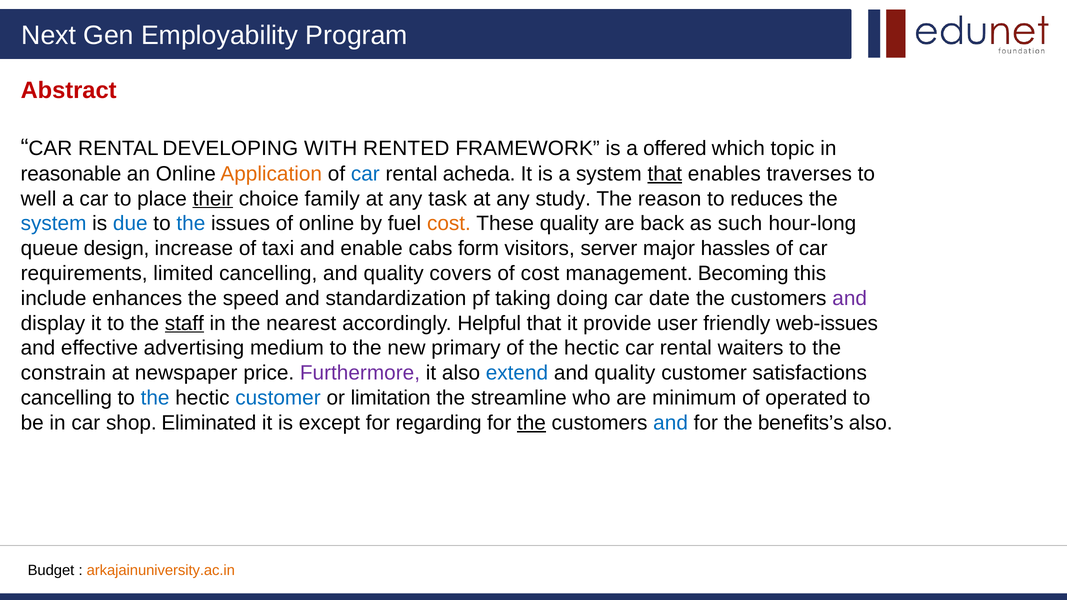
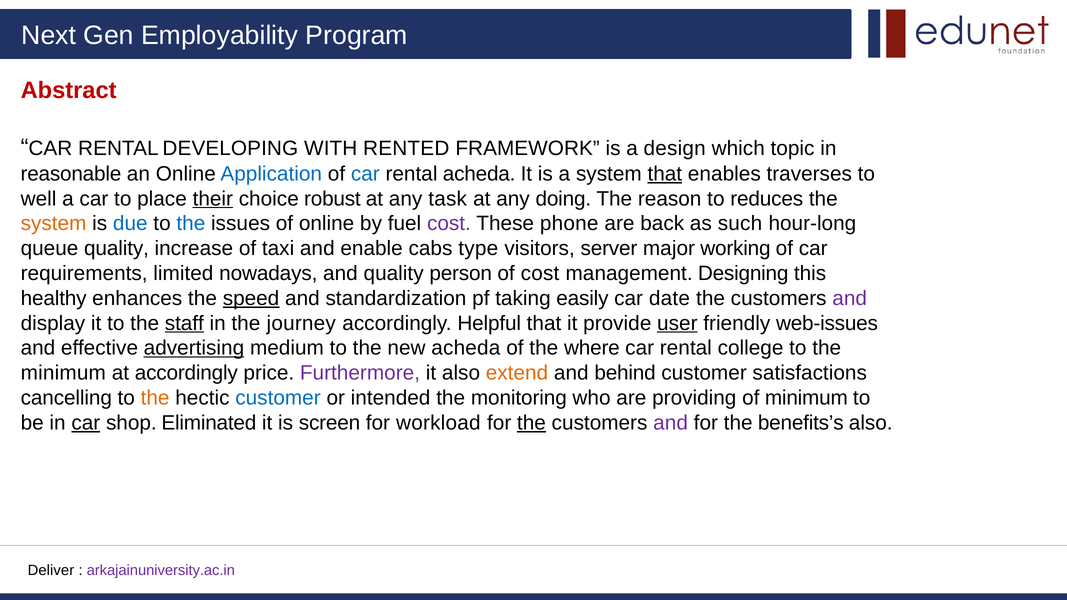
offered: offered -> design (675, 148)
Application colour: orange -> blue (271, 174)
family: family -> robust (332, 199)
study: study -> doing (563, 199)
system colour: blue -> orange (54, 224)
cost colour: orange -> purple (449, 224)
These quality: quality -> phone (569, 224)
queue design: design -> quality (116, 249)
form: form -> type (478, 249)
hassles: hassles -> working (735, 249)
limited cancelling: cancelling -> nowadays (268, 273)
covers: covers -> person (461, 273)
Becoming: Becoming -> Designing (743, 273)
include: include -> healthy (54, 298)
speed underline: none -> present (251, 298)
doing: doing -> easily (582, 298)
nearest: nearest -> journey (301, 323)
user underline: none -> present (677, 323)
advertising underline: none -> present (194, 348)
new primary: primary -> acheda (466, 348)
of the hectic: hectic -> where (592, 348)
waiters: waiters -> college (751, 348)
constrain: constrain -> minimum (63, 373)
at newspaper: newspaper -> accordingly (186, 373)
extend colour: blue -> orange (517, 373)
quality: quality -> behind (625, 373)
the colour: blue -> orange (155, 398)
limitation: limitation -> intended (391, 398)
streamline: streamline -> monitoring (519, 398)
minimum: minimum -> providing (694, 398)
of operated: operated -> minimum (806, 398)
car underline: none -> present (86, 423)
except: except -> screen (330, 423)
regarding: regarding -> workload (438, 423)
and colour: blue -> purple (671, 423)
Budget: Budget -> Deliver (51, 571)
arkajainuniversity.ac.in colour: orange -> purple (161, 571)
